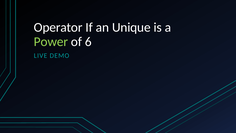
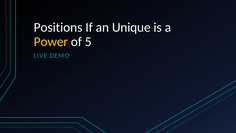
Operator: Operator -> Positions (58, 27)
Power colour: light green -> yellow (51, 42)
6: 6 -> 5 (88, 42)
